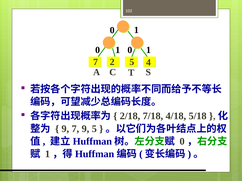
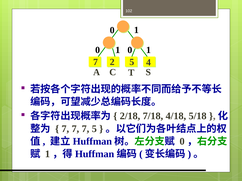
9: 9 -> 7 (65, 129)
9: 9 -> 7 (85, 129)
